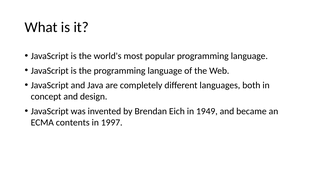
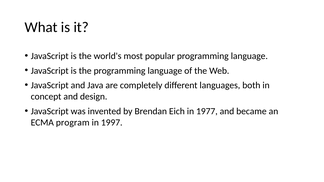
1949: 1949 -> 1977 (207, 111)
contents: contents -> program (73, 123)
